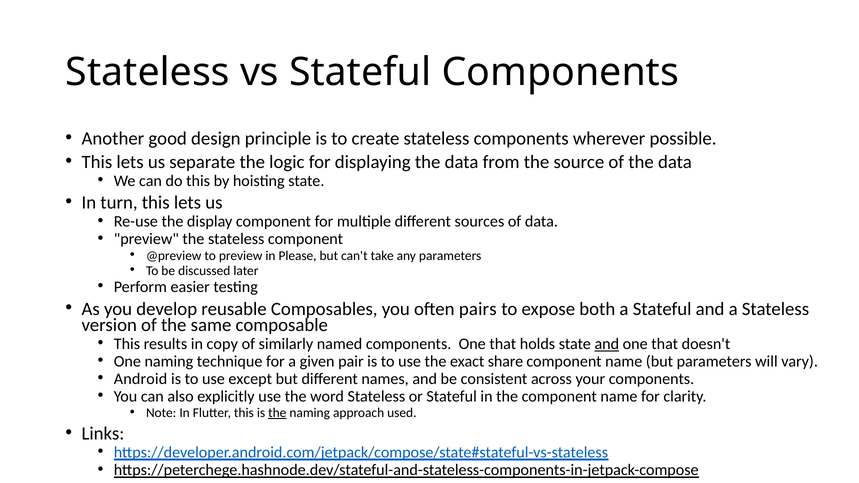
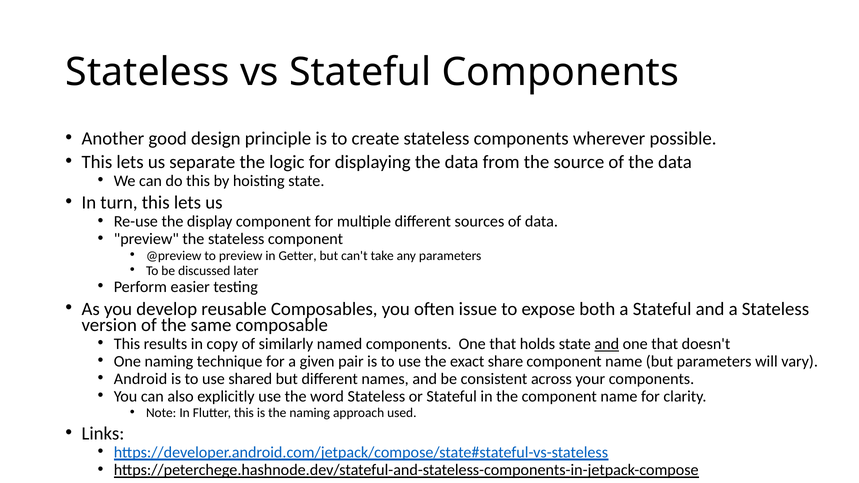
Please: Please -> Getter (298, 256)
pairs: pairs -> issue (478, 309)
except: except -> shared (250, 379)
the underline: present -> none (277, 413)
